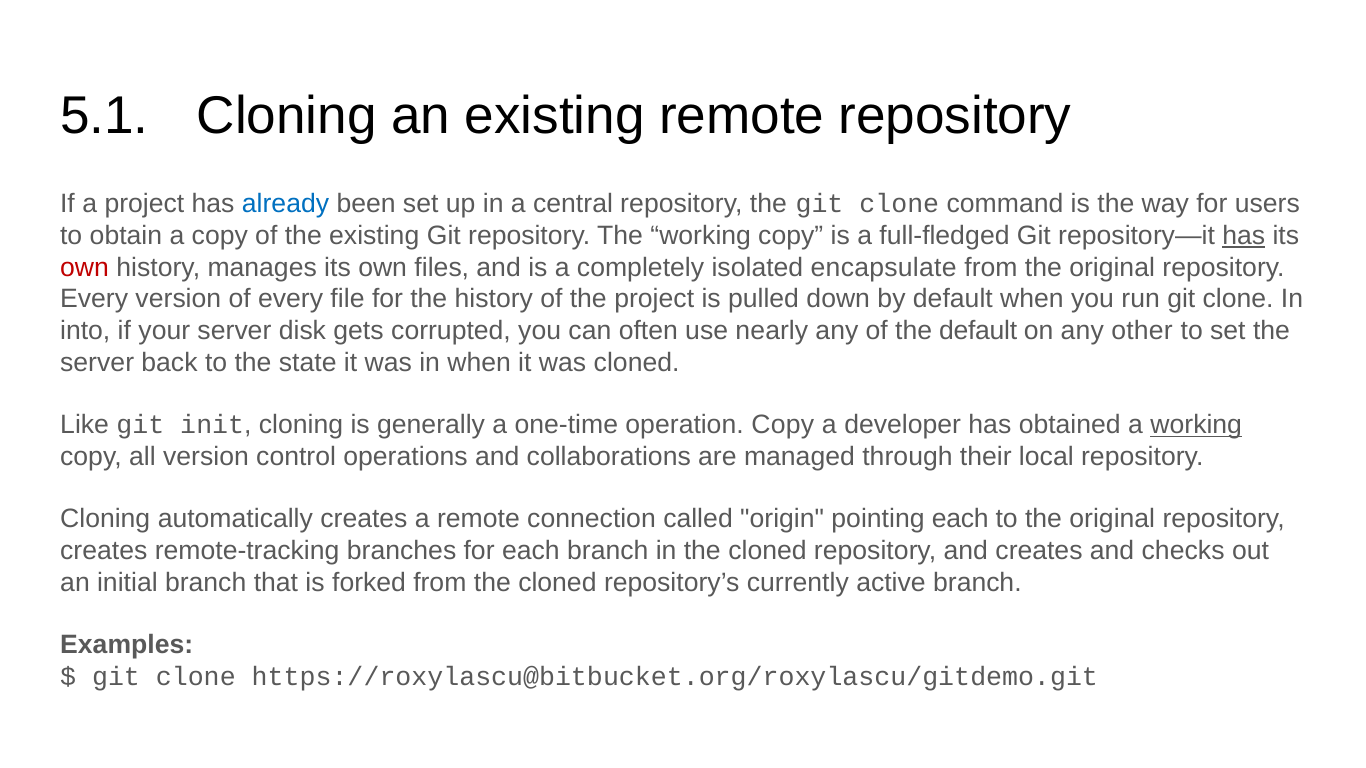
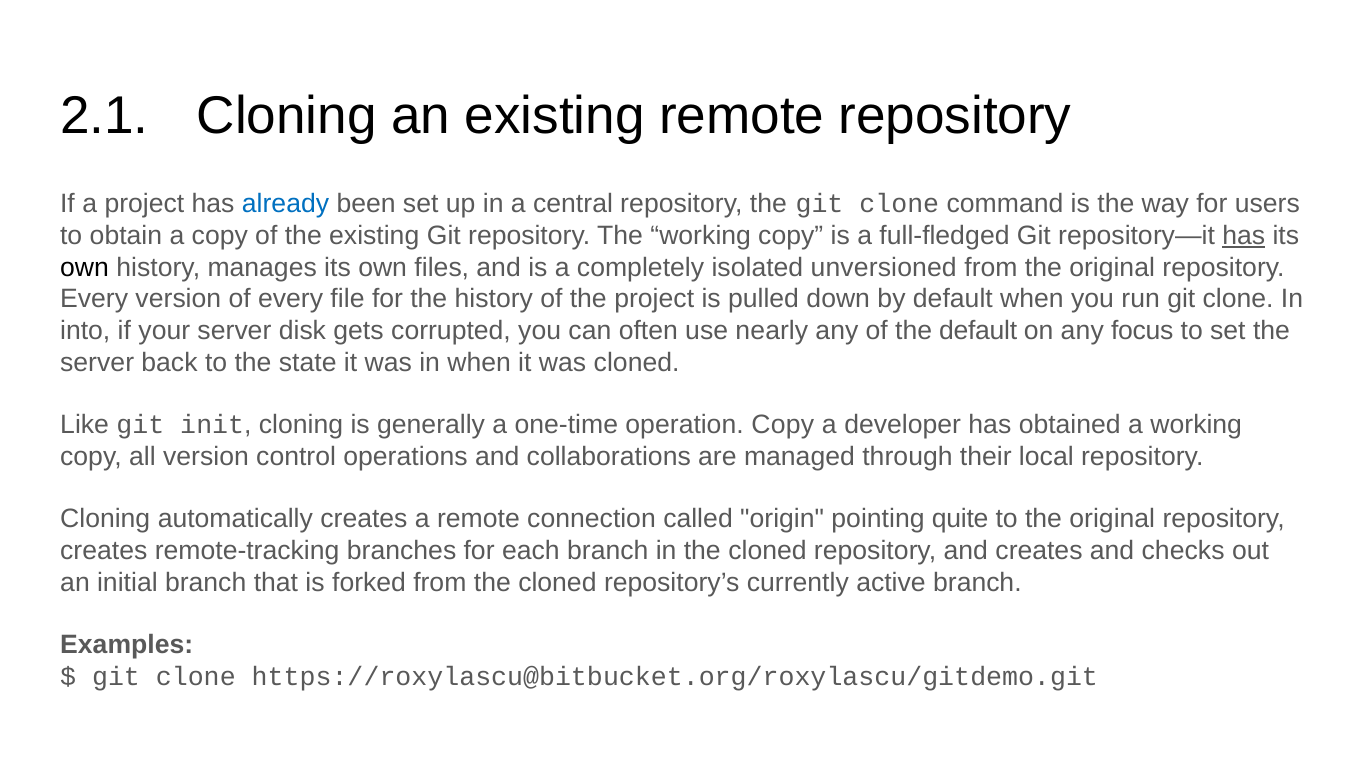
5.1: 5.1 -> 2.1 (104, 116)
own colour: red -> black (85, 267)
encapsulate: encapsulate -> unversioned (884, 267)
other: other -> focus (1142, 331)
working underline: present -> none (1196, 425)
pointing each: each -> quite (960, 519)
